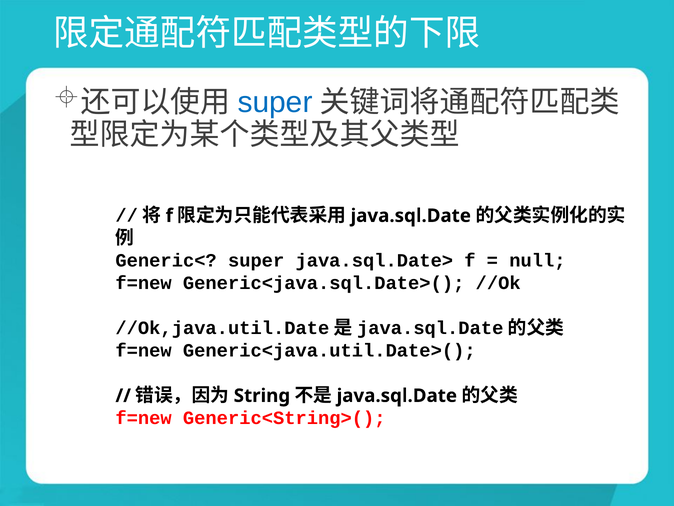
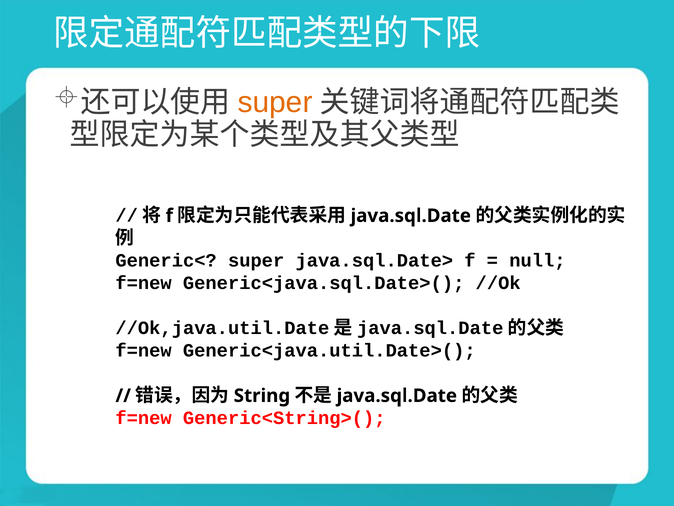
super colour: blue -> orange (275, 102)
